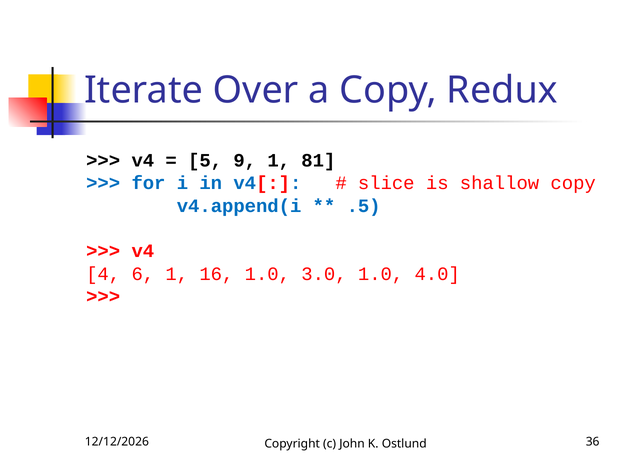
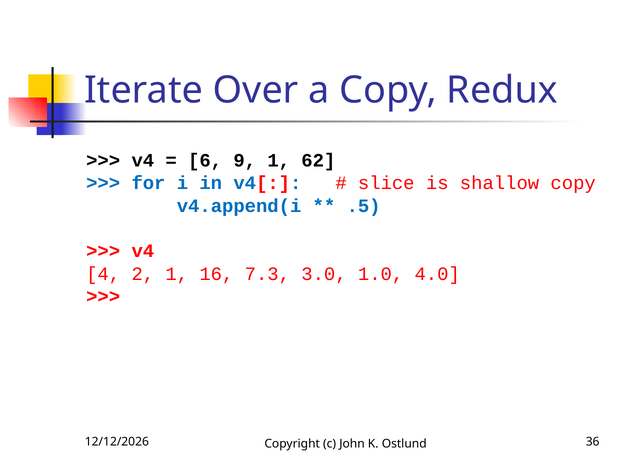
5: 5 -> 6 (205, 161)
81: 81 -> 62 (318, 161)
6: 6 -> 2 (143, 274)
16 1.0: 1.0 -> 7.3 (267, 274)
